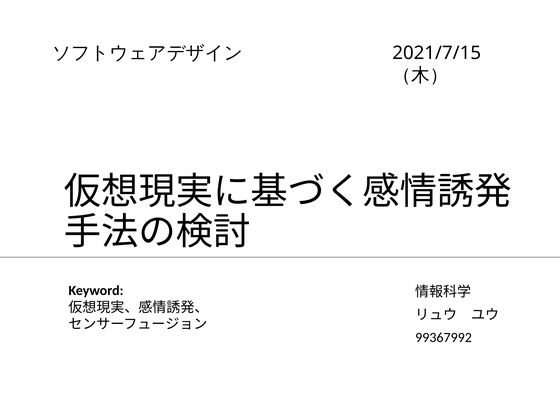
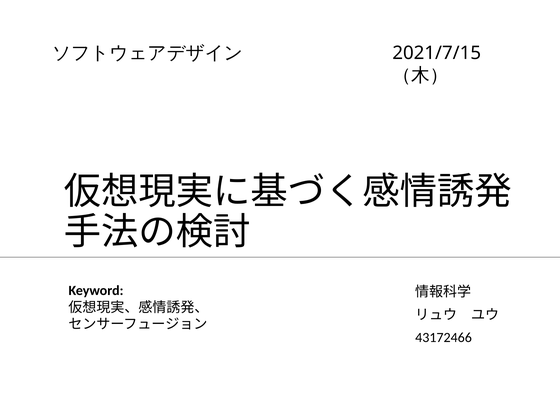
99367992: 99367992 -> 43172466 (444, 338)
